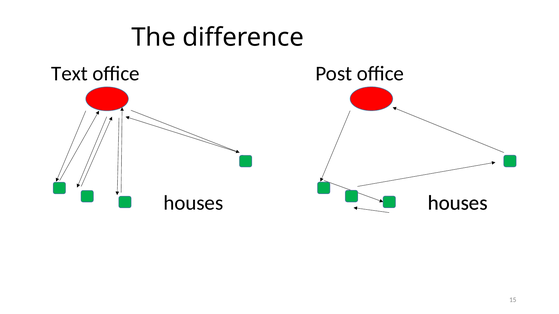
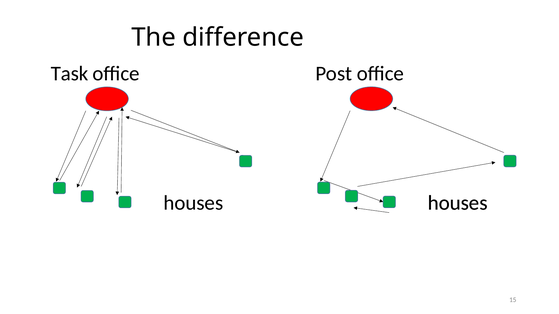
Text: Text -> Task (70, 74)
